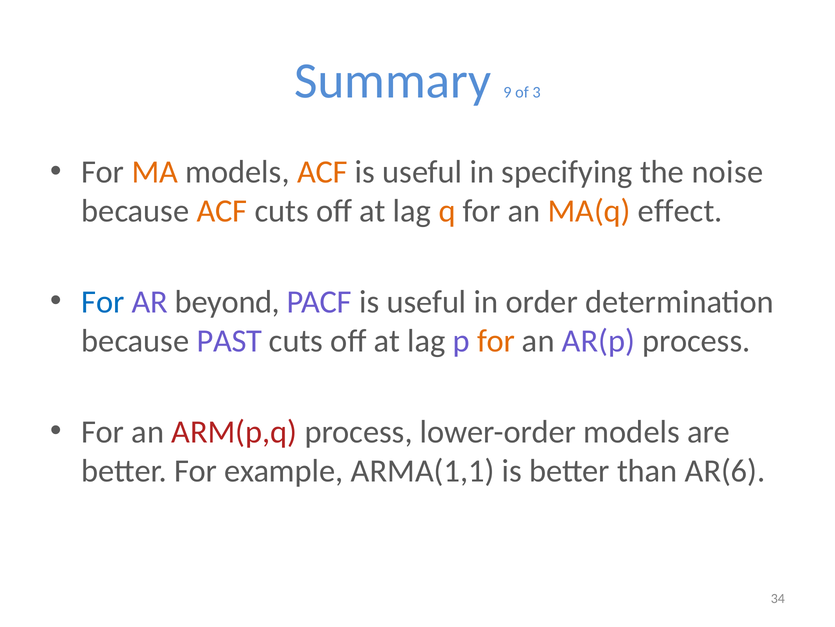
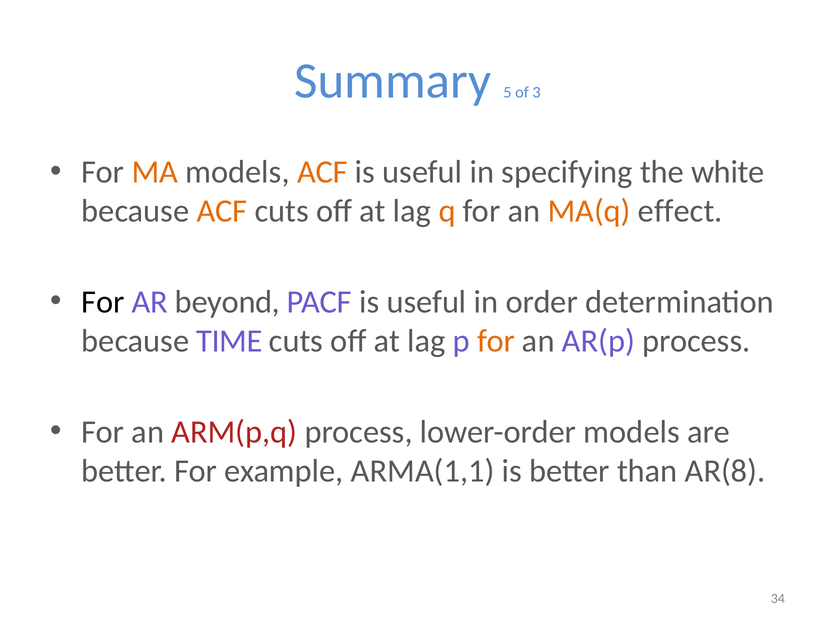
9: 9 -> 5 (507, 92)
noise: noise -> white (728, 172)
For colour: blue -> black (103, 302)
PAST: PAST -> TIME (229, 341)
AR(6: AR(6 -> AR(8 (725, 470)
